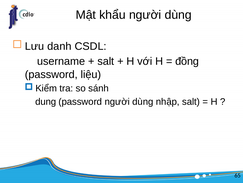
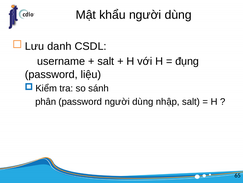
đồng: đồng -> đụng (187, 61)
dung: dung -> phân (46, 101)
